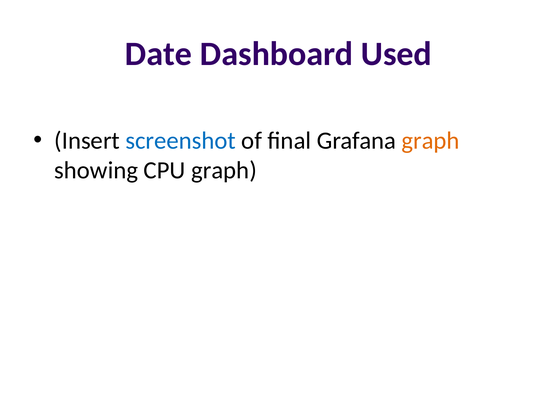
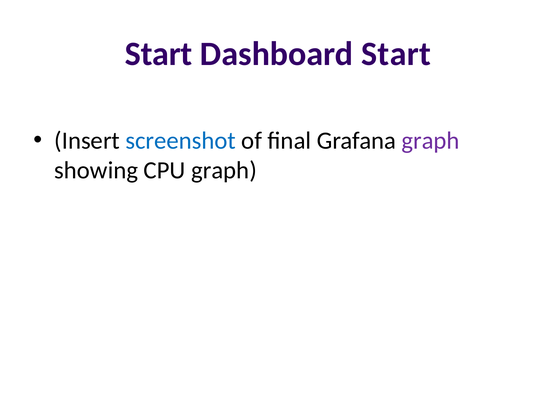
Date: Date -> Start (159, 54)
Dashboard Used: Used -> Start (396, 54)
graph colour: orange -> purple (431, 140)
